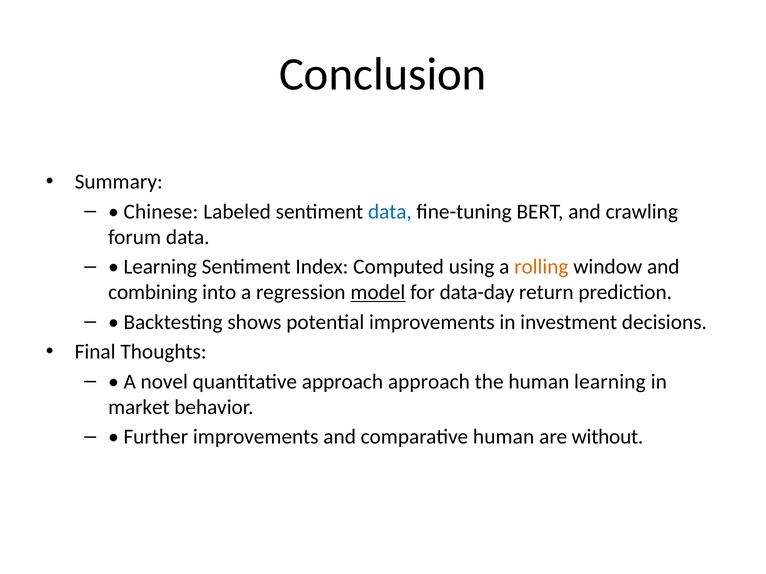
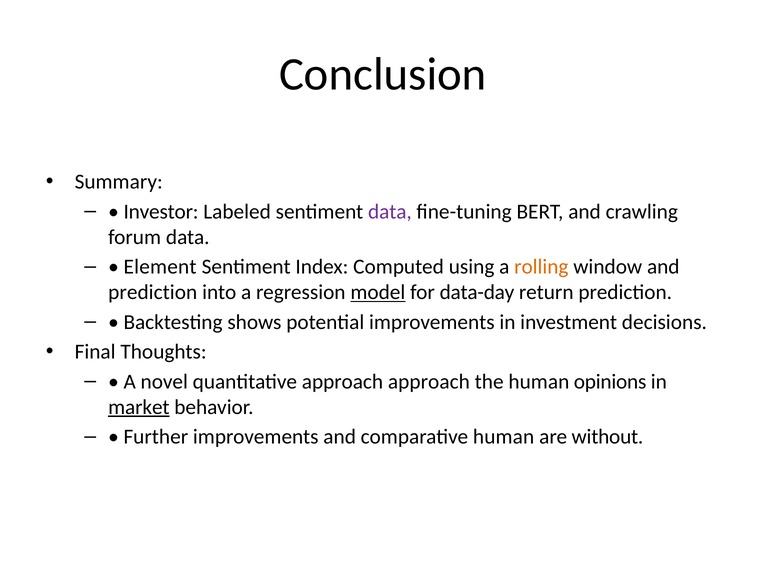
Chinese: Chinese -> Investor (161, 212)
data colour: blue -> purple (390, 212)
Learning: Learning -> Element (160, 267)
combining: combining -> prediction (153, 293)
human learning: learning -> opinions (610, 382)
market underline: none -> present (139, 408)
